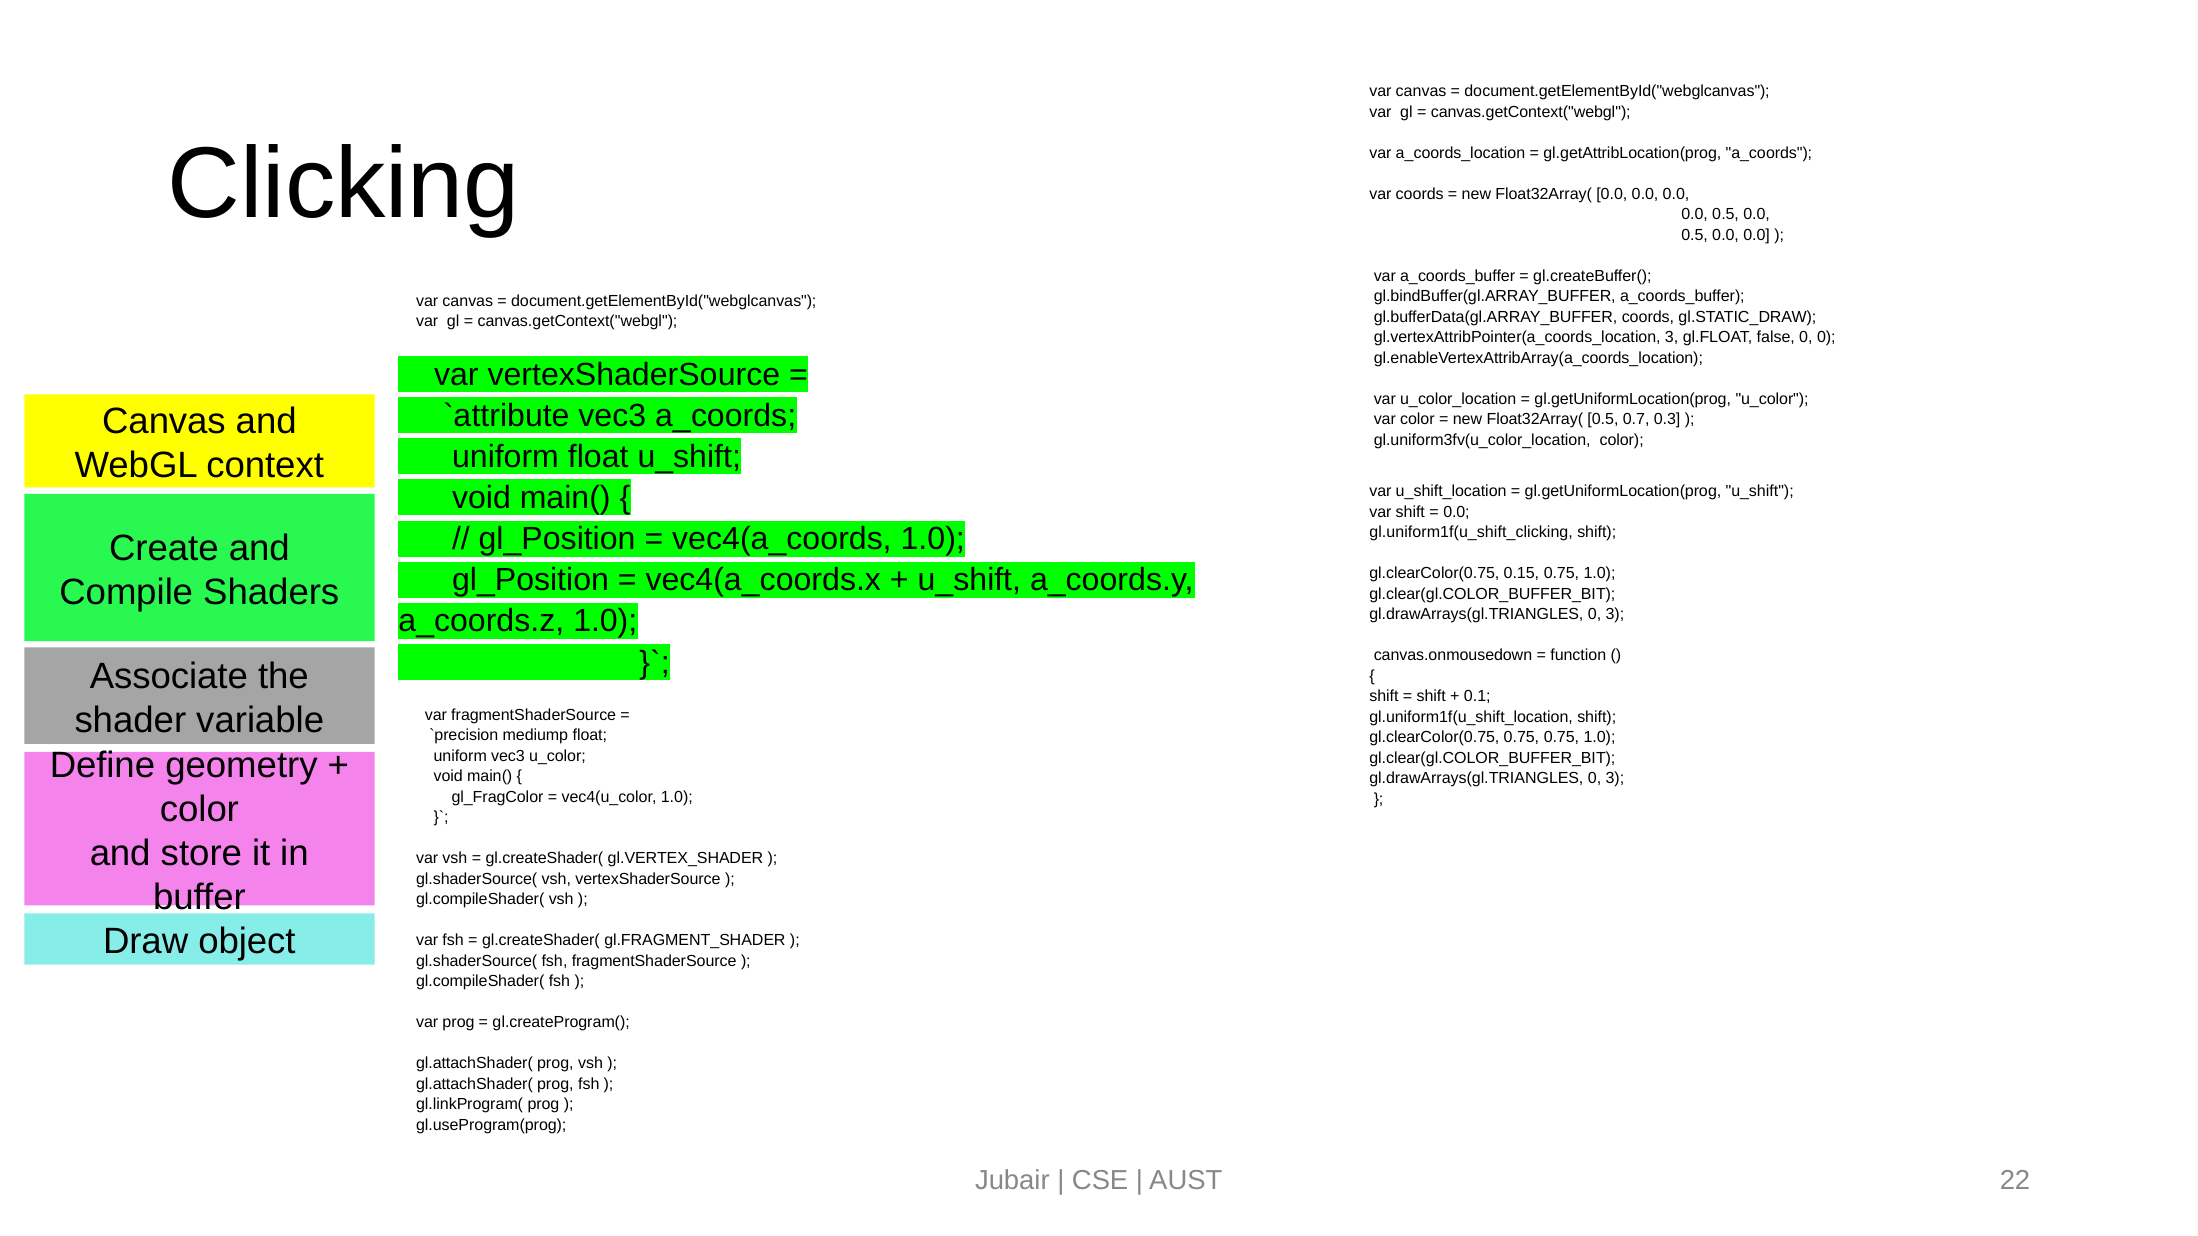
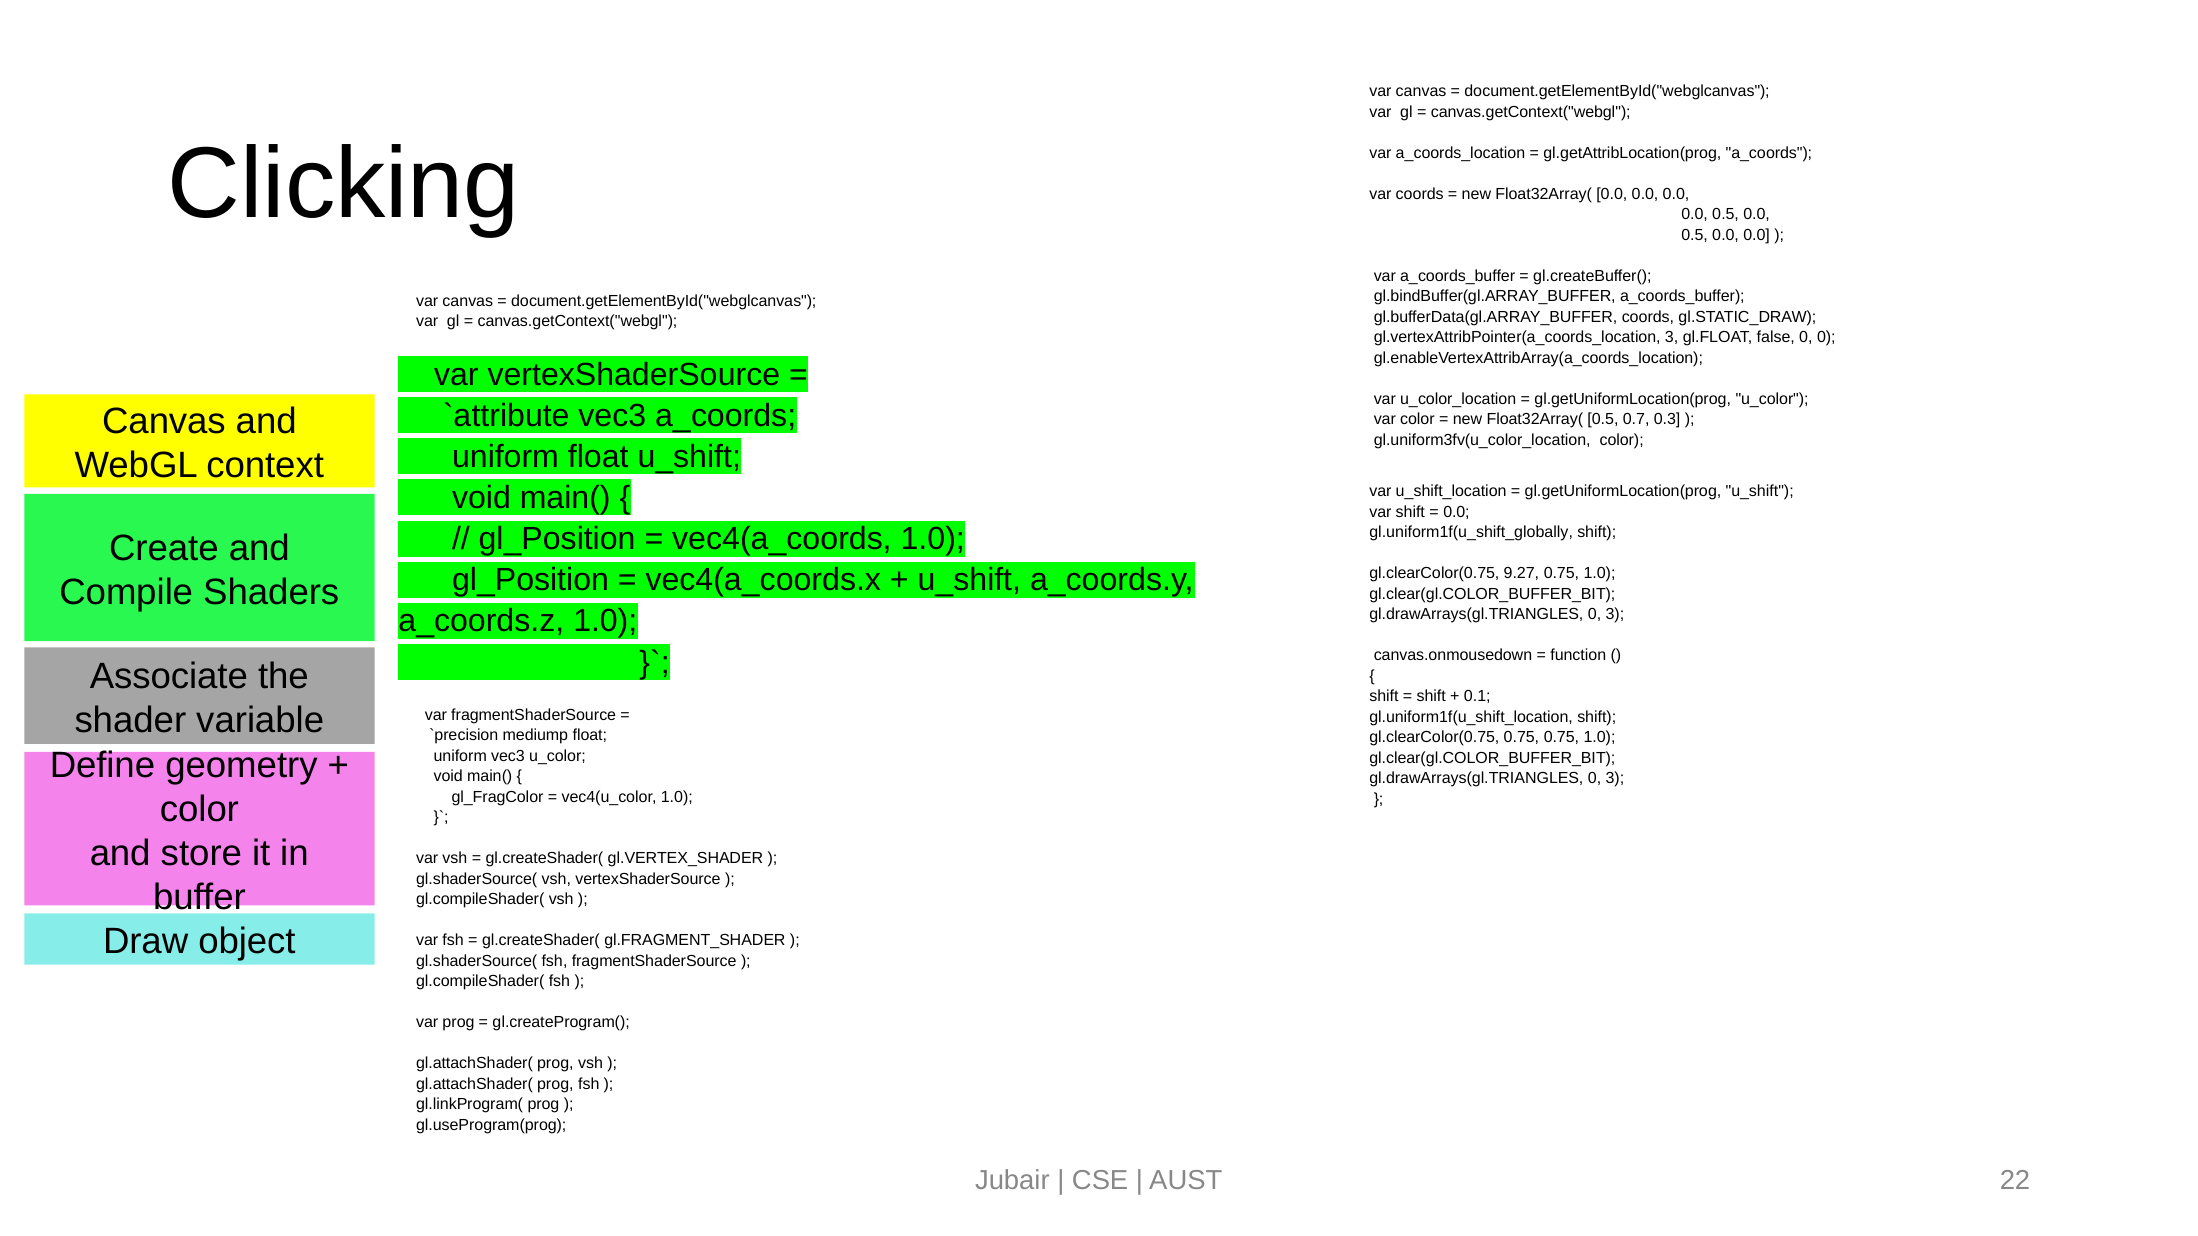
gl.uniform1f(u_shift_clicking: gl.uniform1f(u_shift_clicking -> gl.uniform1f(u_shift_globally (1471, 532)
0.15: 0.15 -> 9.27 (1521, 573)
